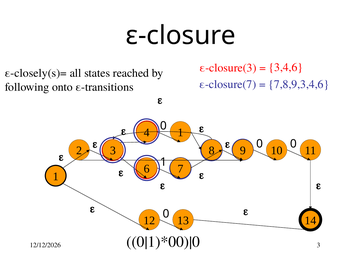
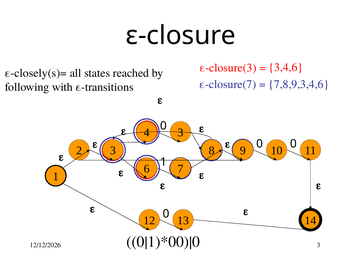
onto: onto -> with (62, 87)
1: 1 -> 3 (180, 133)
